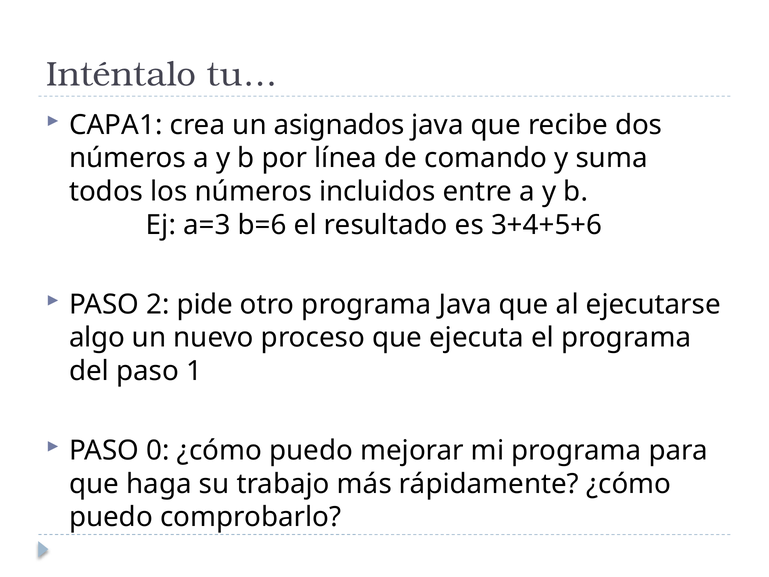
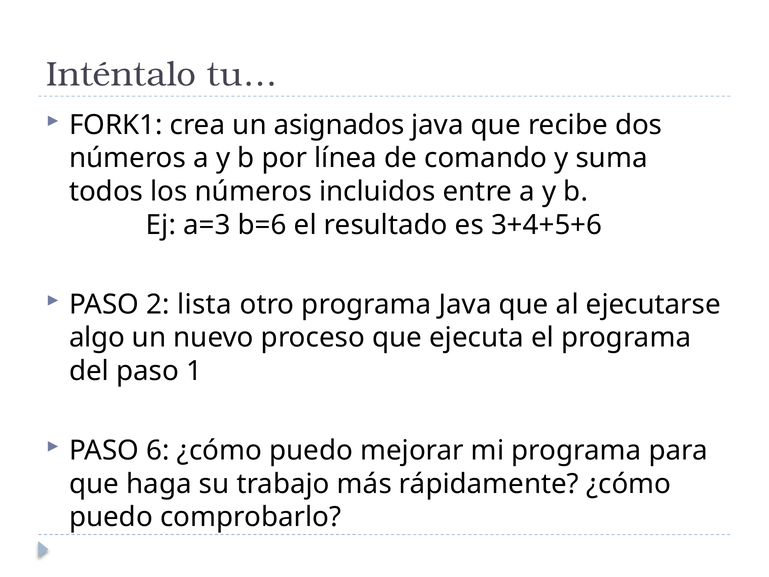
CAPA1: CAPA1 -> FORK1 (116, 125)
pide: pide -> lista (205, 304)
0: 0 -> 6 (158, 450)
